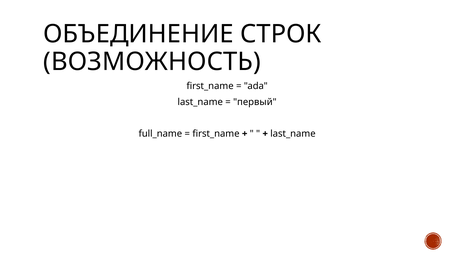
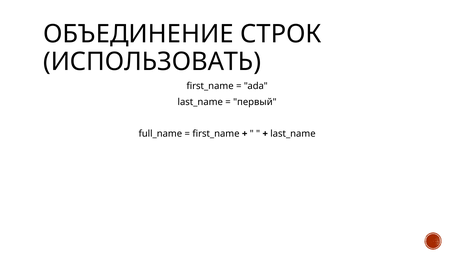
ВОЗМОЖНОСТЬ: ВОЗМОЖНОСТЬ -> ИСПОЛЬЗОВАТЬ (152, 62)
